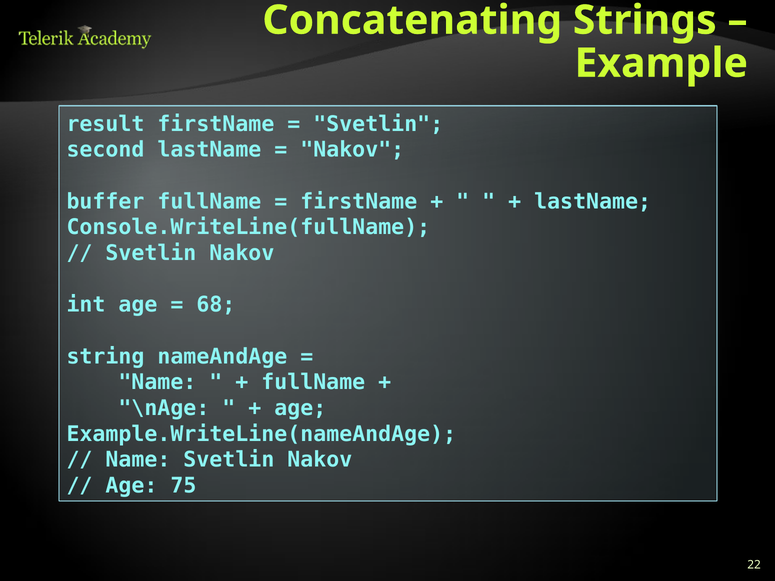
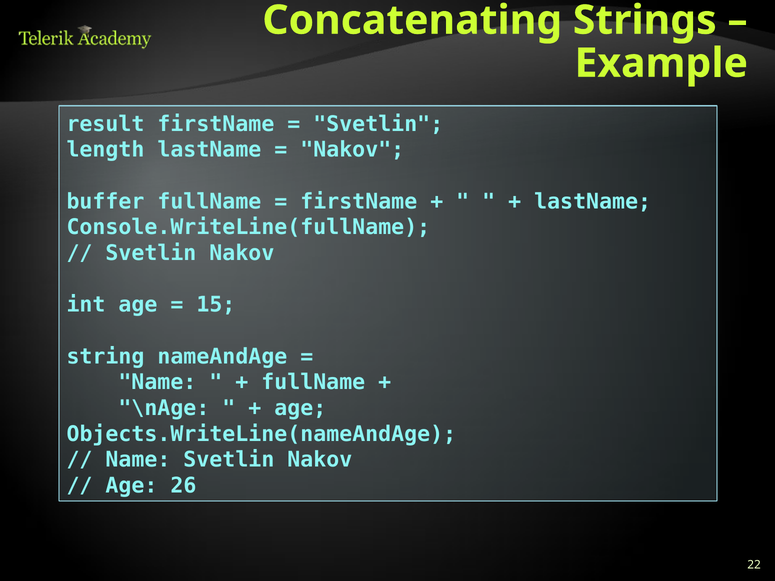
second: second -> length (105, 150)
68: 68 -> 15 (216, 305)
Example.WriteLine(nameAndAge: Example.WriteLine(nameAndAge -> Objects.WriteLine(nameAndAge (261, 434)
75: 75 -> 26 (183, 486)
